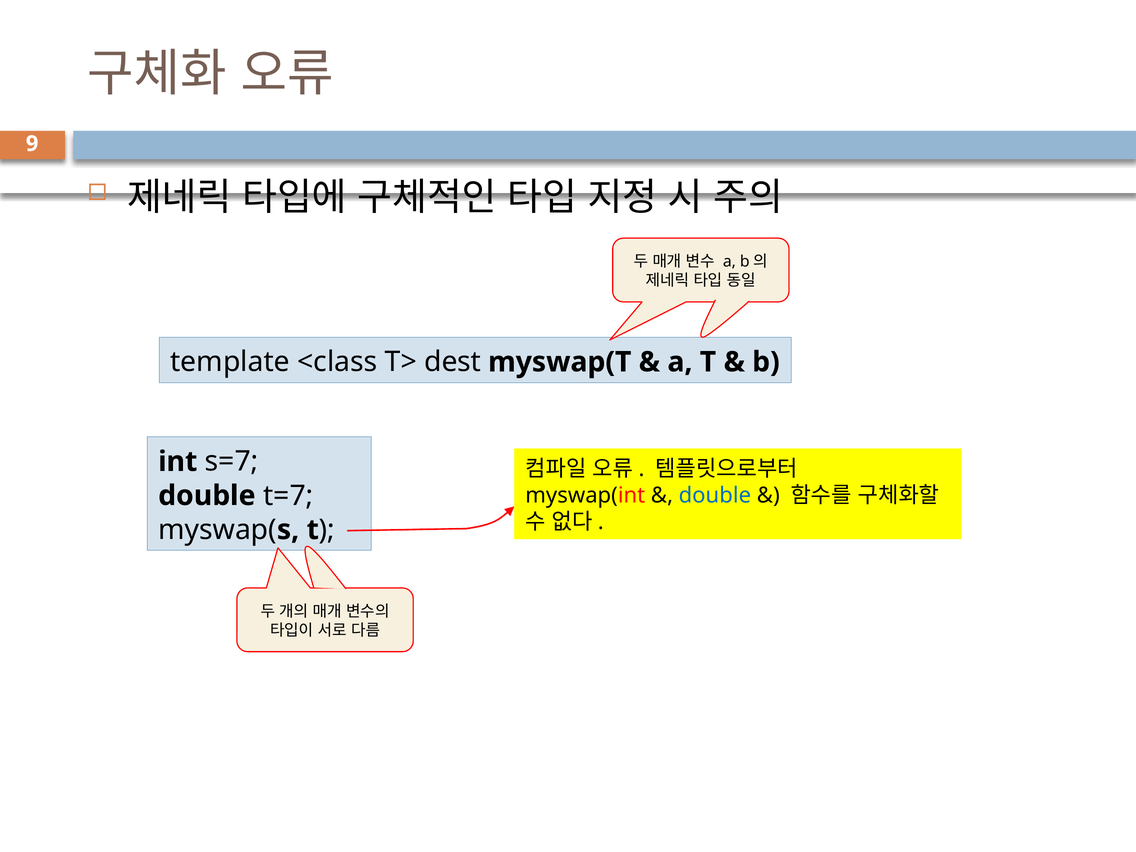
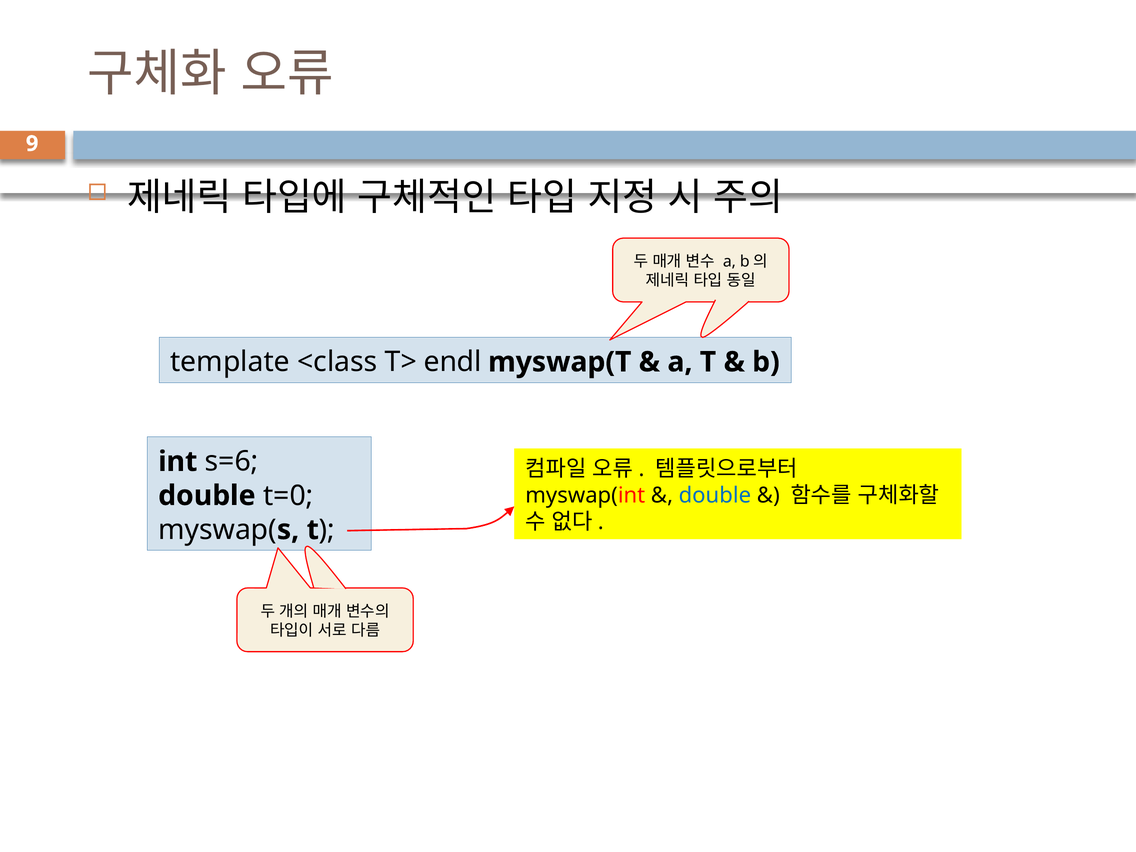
dest: dest -> endl (453, 362)
s=7: s=7 -> s=6 (232, 462)
t=7: t=7 -> t=0 (288, 496)
